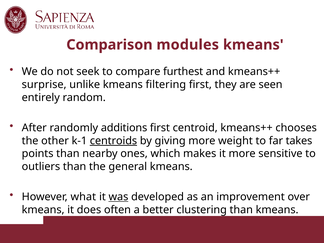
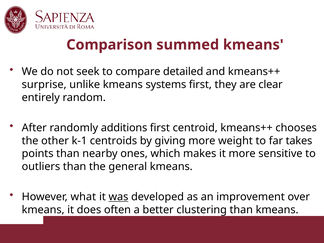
modules: modules -> summed (188, 45)
furthest: furthest -> detailed (183, 72)
filtering: filtering -> systems (166, 85)
seen: seen -> clear (271, 85)
centroids underline: present -> none (113, 141)
